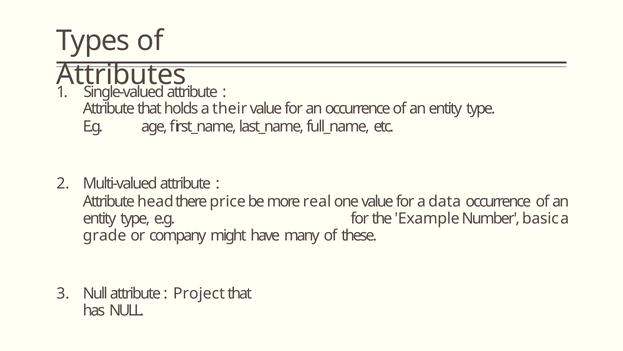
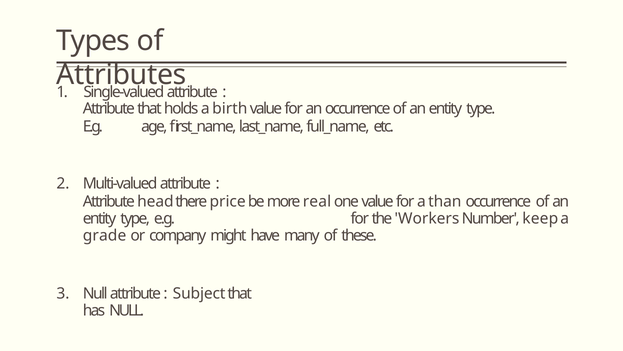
their: their -> birth (230, 109)
data: data -> than (445, 201)
Example: Example -> Workers (427, 218)
basic: basic -> keep (540, 218)
Project: Project -> Subject (199, 293)
